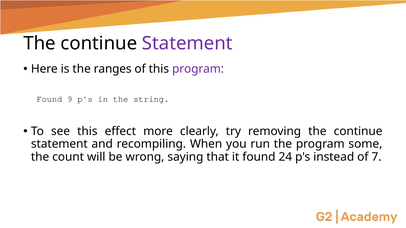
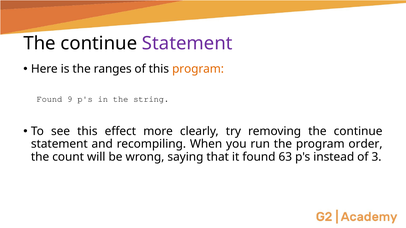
program colour: purple -> orange (198, 69)
some: some -> order (365, 144)
24: 24 -> 63 (285, 157)
7: 7 -> 3 (376, 157)
